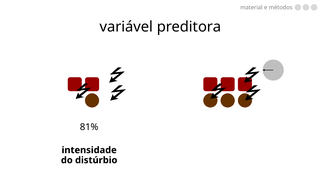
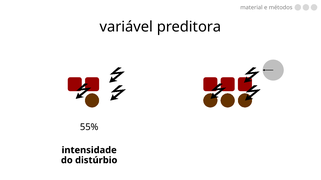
81%: 81% -> 55% (89, 127)
